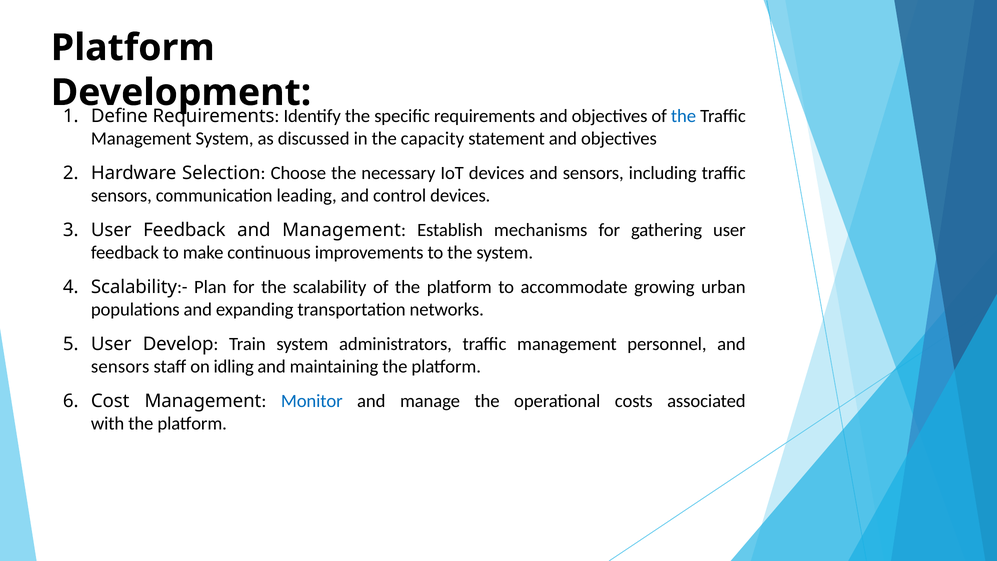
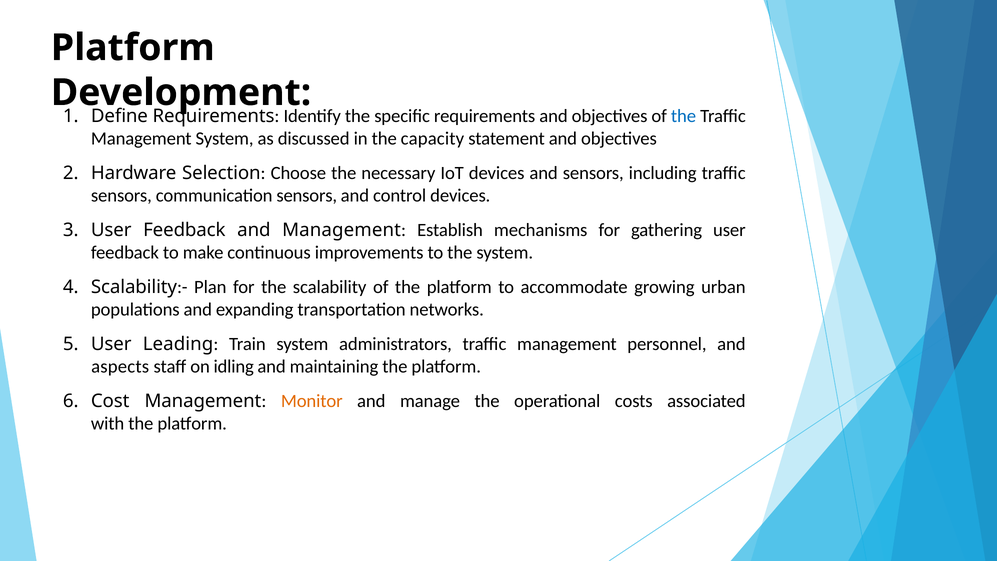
communication leading: leading -> sensors (307, 195)
Develop: Develop -> Leading (178, 344)
sensors: sensors -> aspects (120, 367)
Monitor colour: blue -> orange (312, 401)
